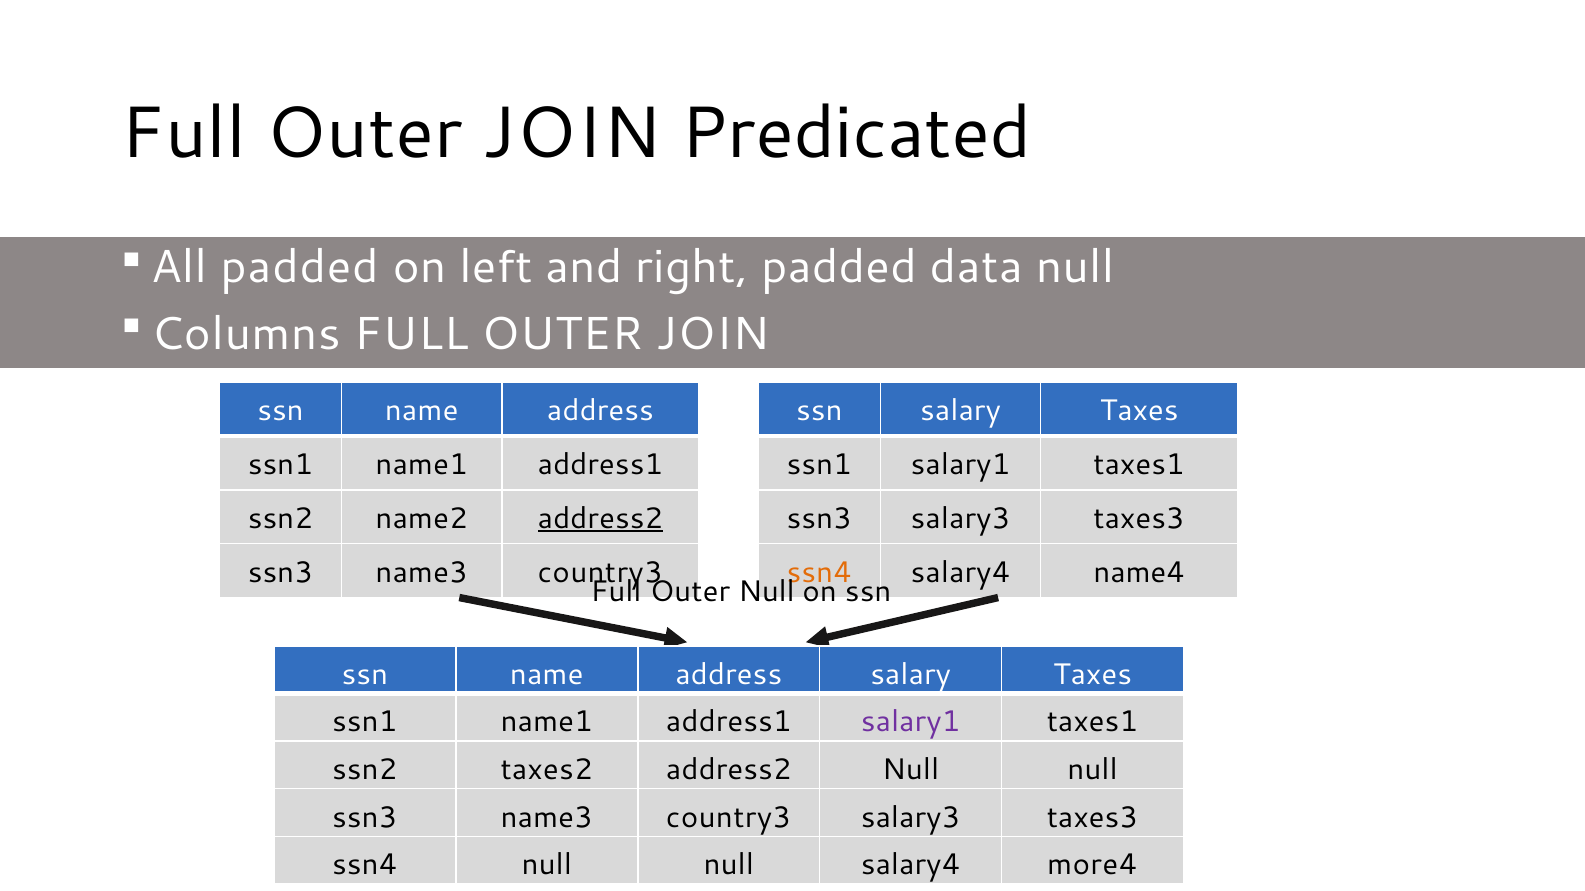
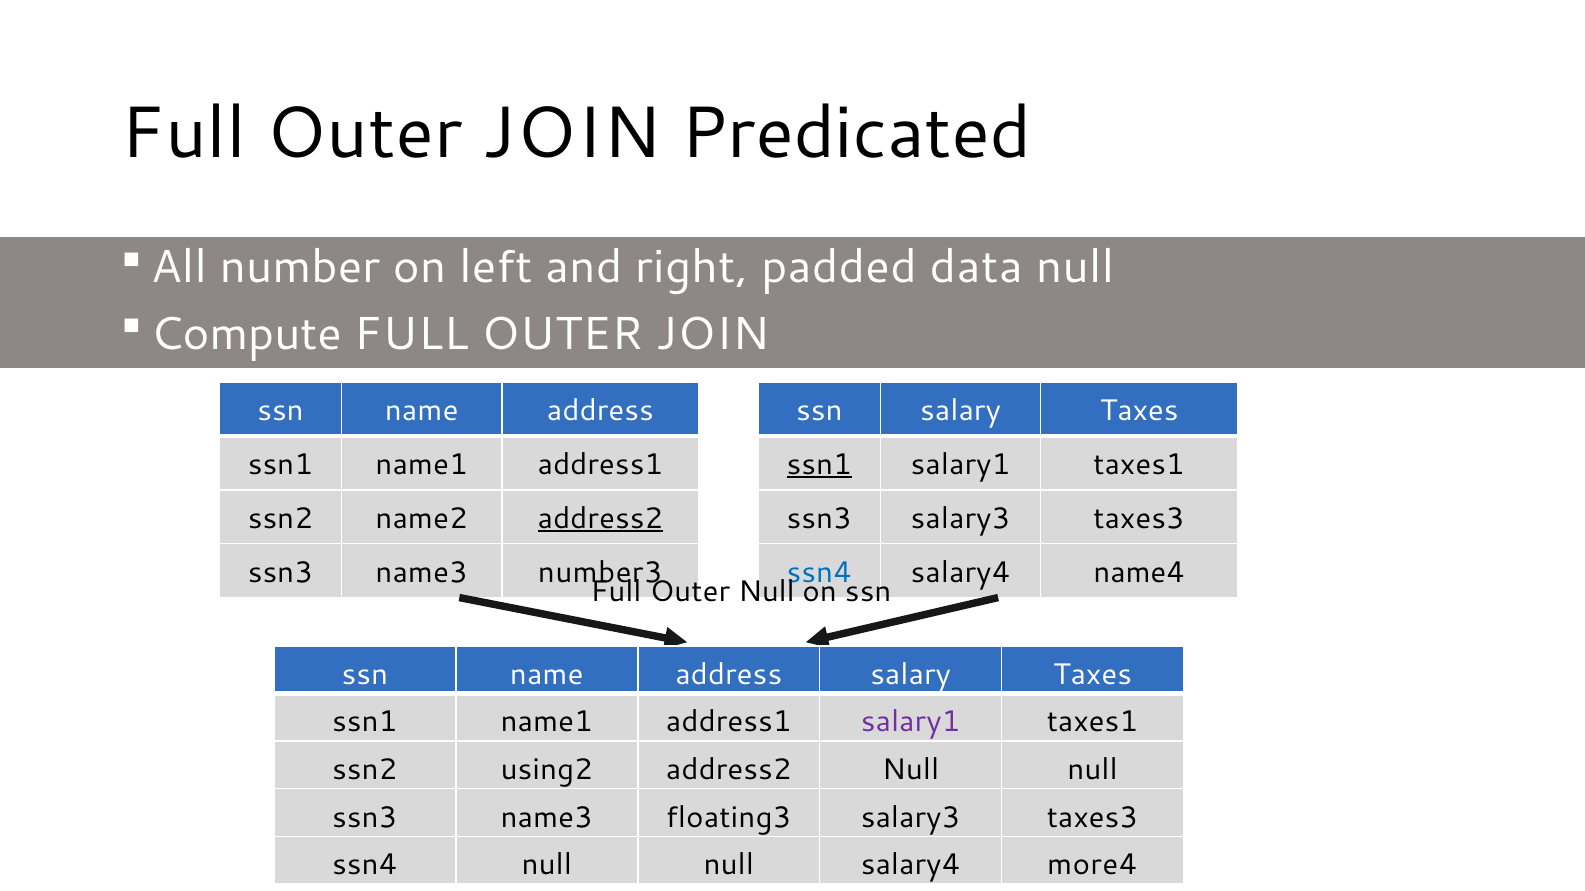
All padded: padded -> number (300, 268)
Columns: Columns -> Compute (246, 334)
ssn1 underline: none -> present (819, 465)
country3: country3 -> number3 (600, 573)
ssn4 colour: orange -> blue (819, 573)
taxes2: taxes2 -> using2 (547, 770)
country3: country3 -> floating3 (729, 818)
